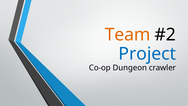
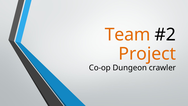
Project colour: blue -> orange (147, 54)
